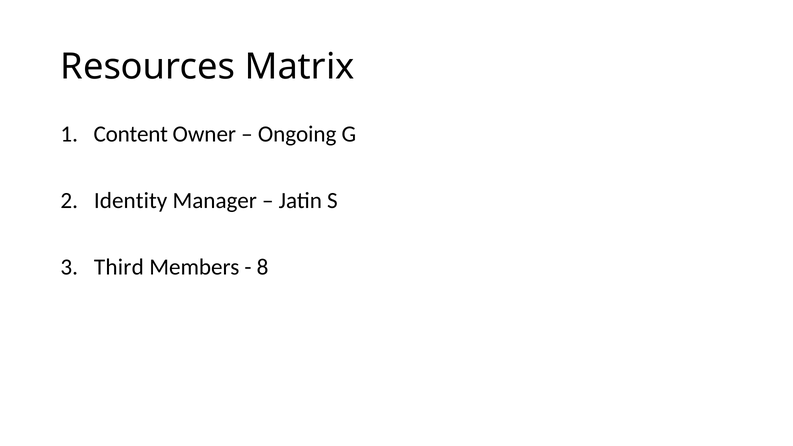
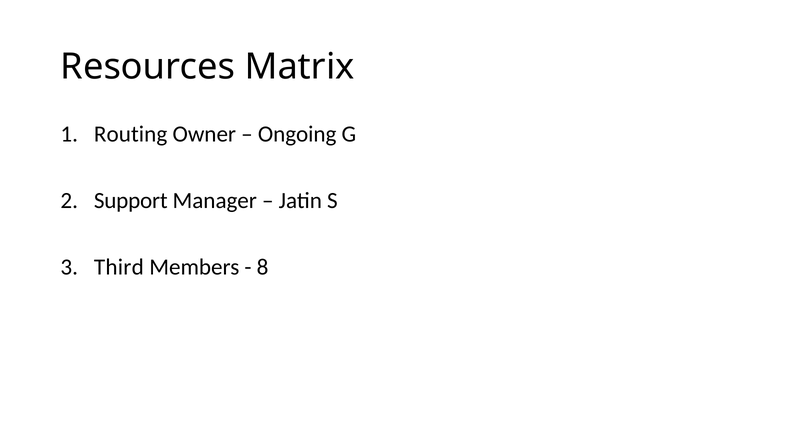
Content: Content -> Routing (131, 134)
Identity: Identity -> Support (131, 201)
